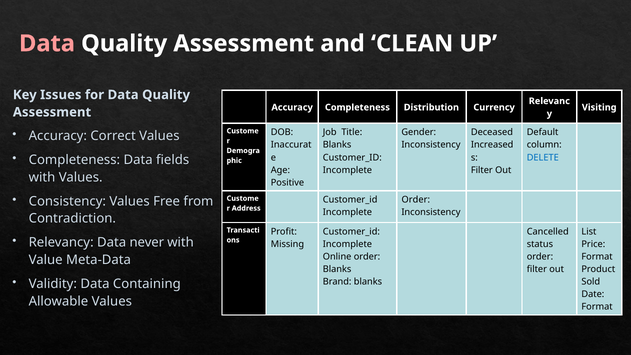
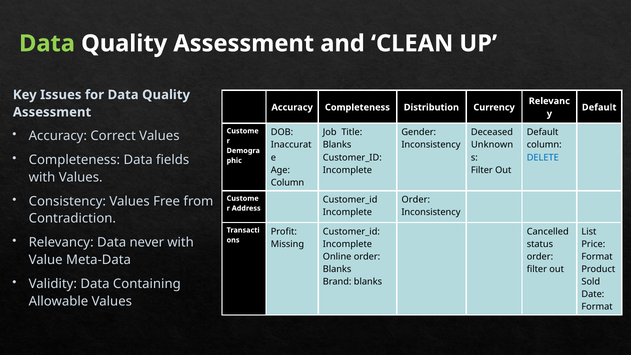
Data colour: pink -> light green (47, 43)
Visiting: Visiting -> Default (599, 107)
Increased: Increased -> Unknown (492, 145)
Positive: Positive -> Column (287, 183)
